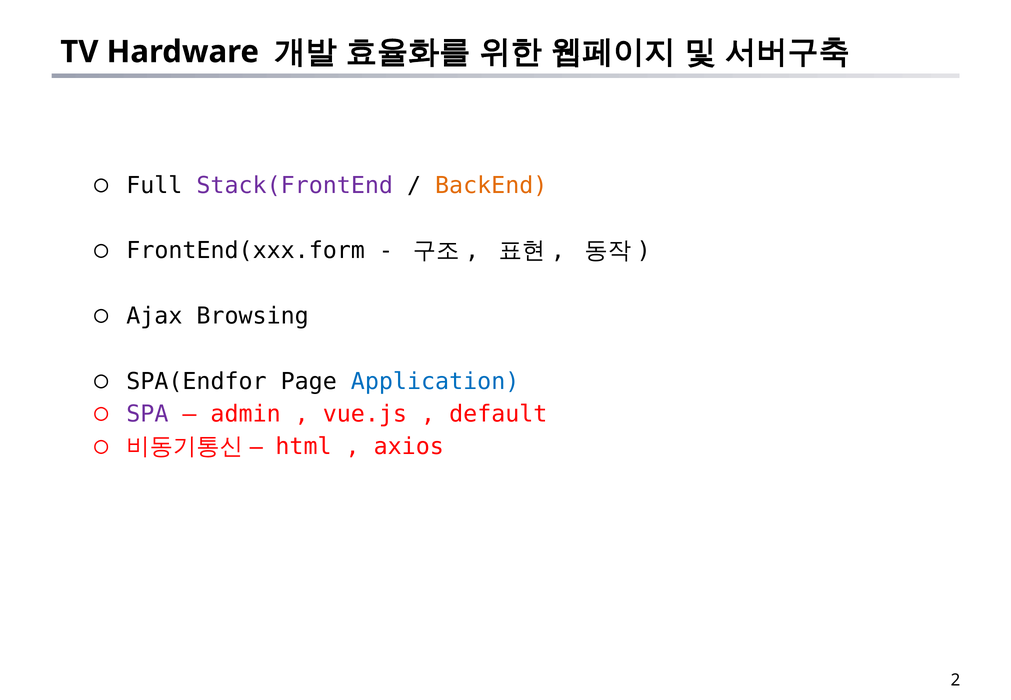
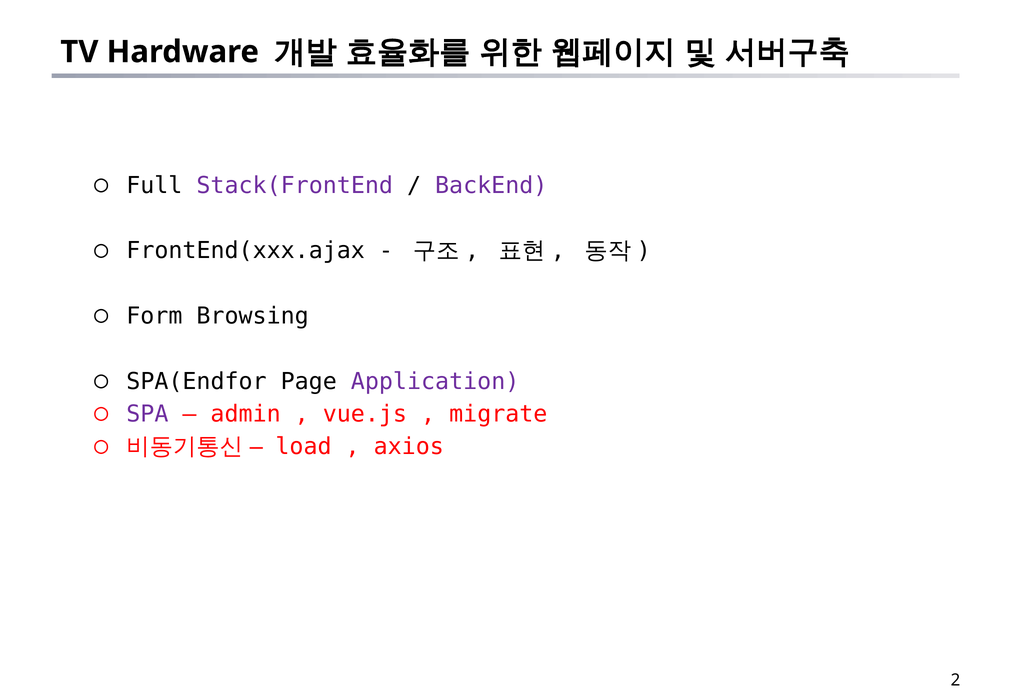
BackEnd colour: orange -> purple (491, 185)
FrontEnd(xxx.form: FrontEnd(xxx.form -> FrontEnd(xxx.ajax (246, 251)
Ajax: Ajax -> Form (154, 316)
Application colour: blue -> purple (435, 381)
default: default -> migrate (498, 414)
html: html -> load (304, 447)
